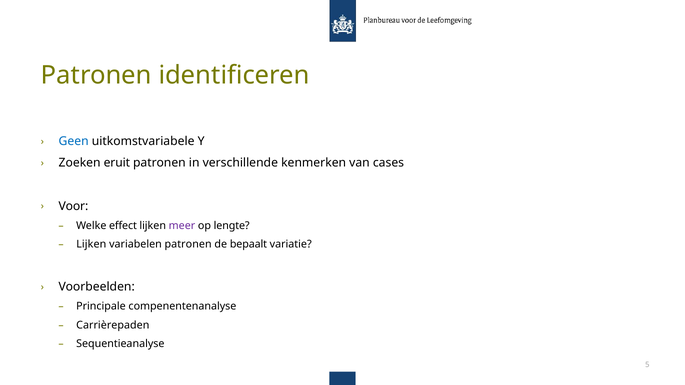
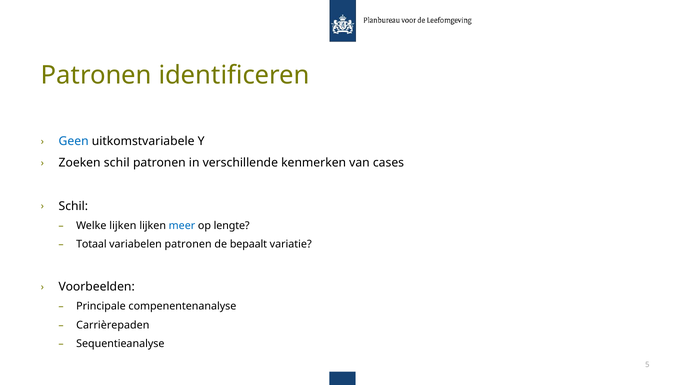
Zoeken eruit: eruit -> schil (117, 163)
Voor: Voor -> Schil (73, 206)
Welke effect: effect -> lijken (123, 226)
meer colour: purple -> blue (182, 226)
Lijken: Lijken -> Totaal (91, 245)
